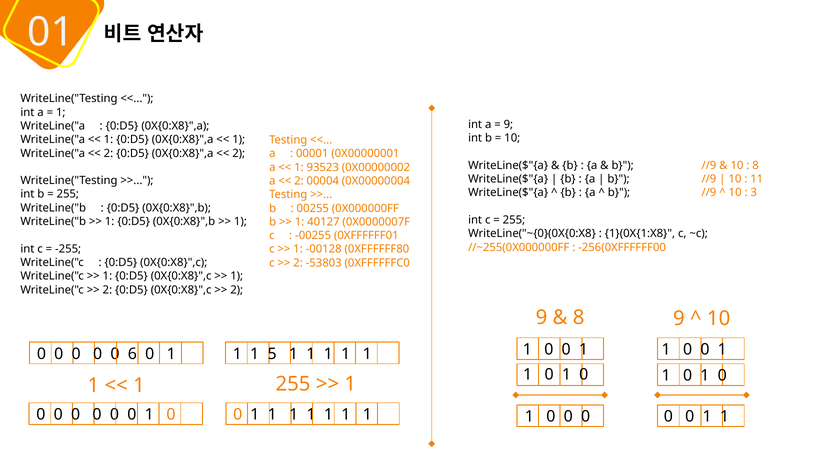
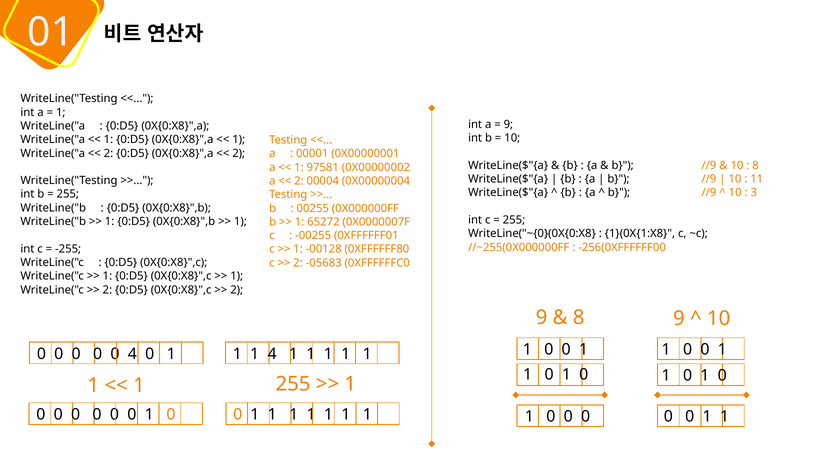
93523: 93523 -> 97581 (323, 167)
40127: 40127 -> 65272 (323, 222)
-53803: -53803 -> -05683 (324, 263)
0 6: 6 -> 4 (132, 354)
1 5: 5 -> 4 (272, 354)
